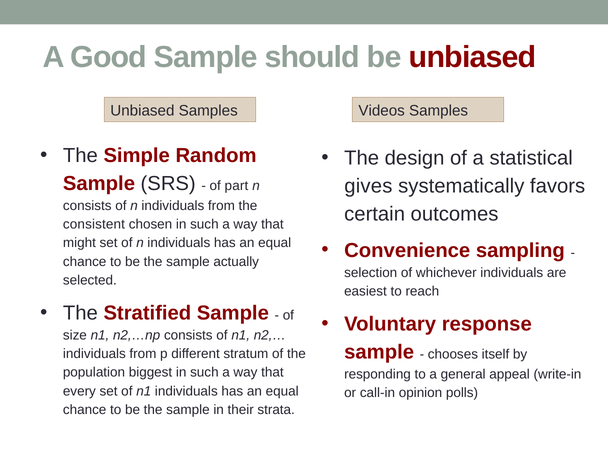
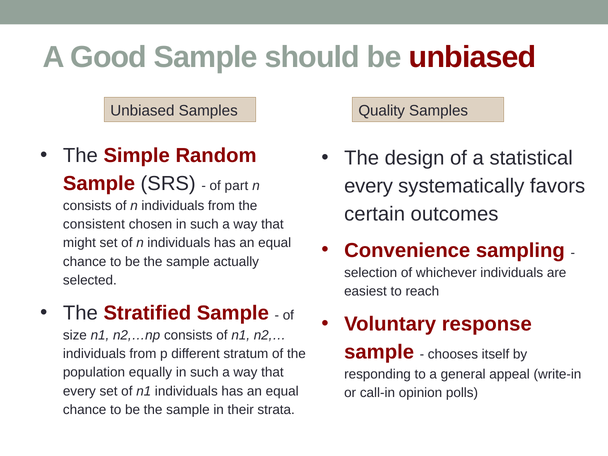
Videos: Videos -> Quality (382, 111)
gives: gives -> every (369, 186)
biggest: biggest -> equally (150, 373)
